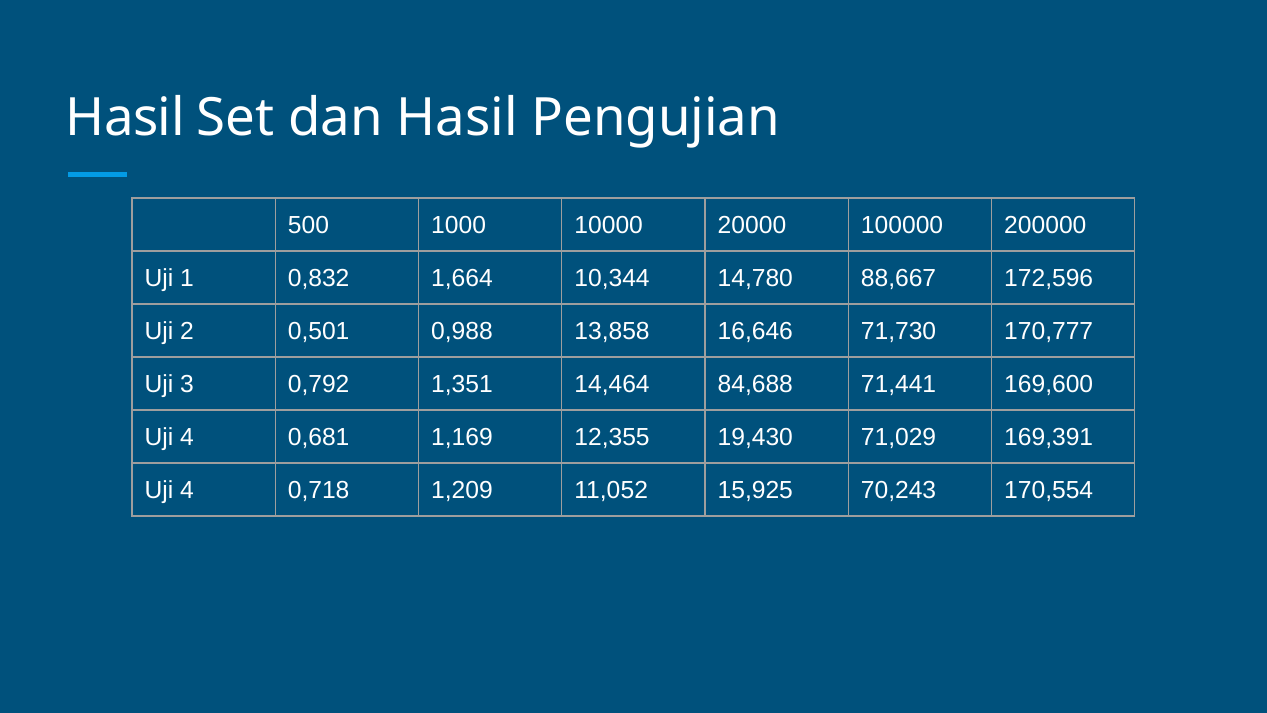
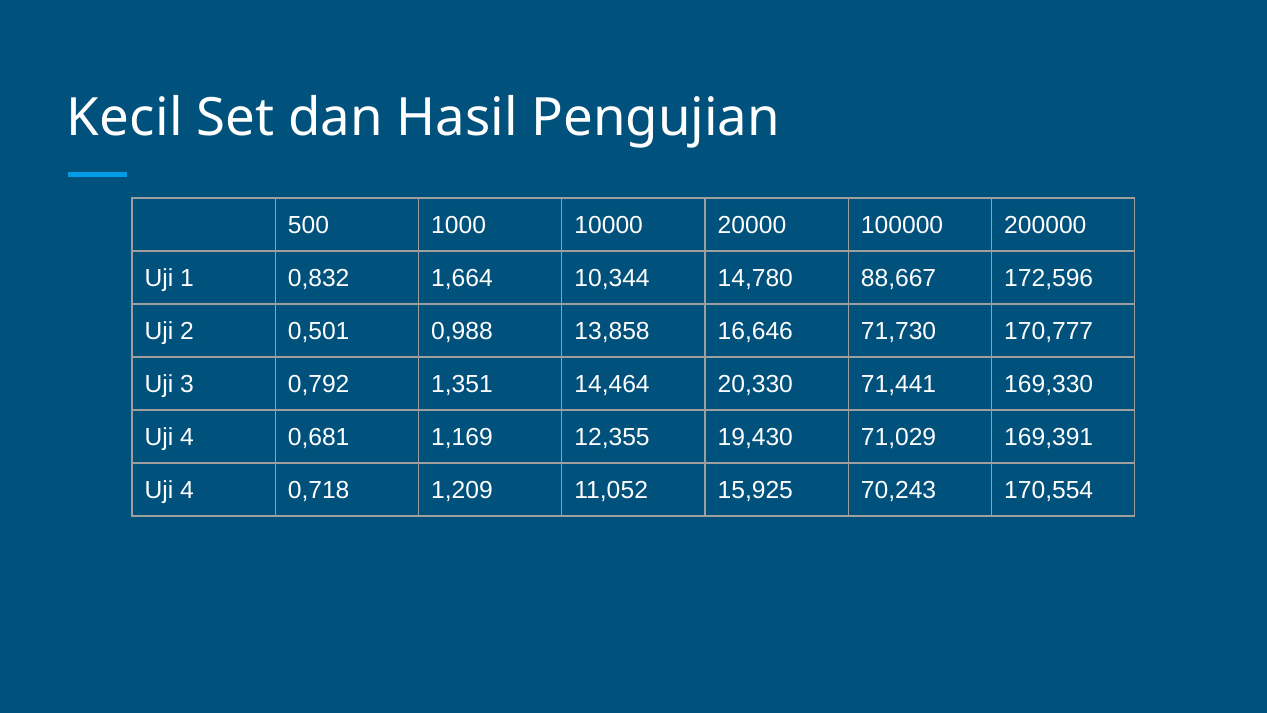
Hasil: Hasil -> Kecil (125, 118)
84,688: 84,688 -> 20,330 (755, 384)
169,600: 169,600 -> 169,330 (1049, 384)
